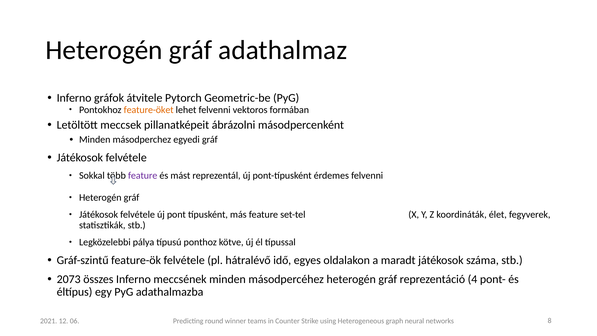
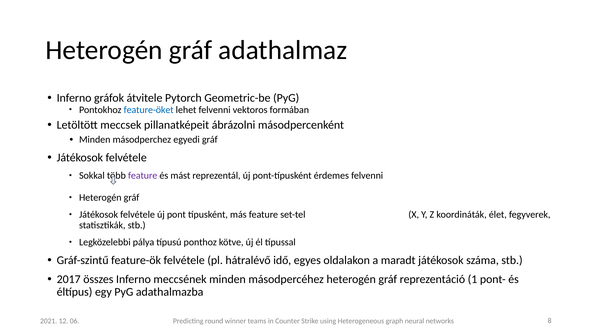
feature-öket colour: orange -> blue (149, 110)
2073: 2073 -> 2017 (69, 279)
4: 4 -> 1 (472, 279)
